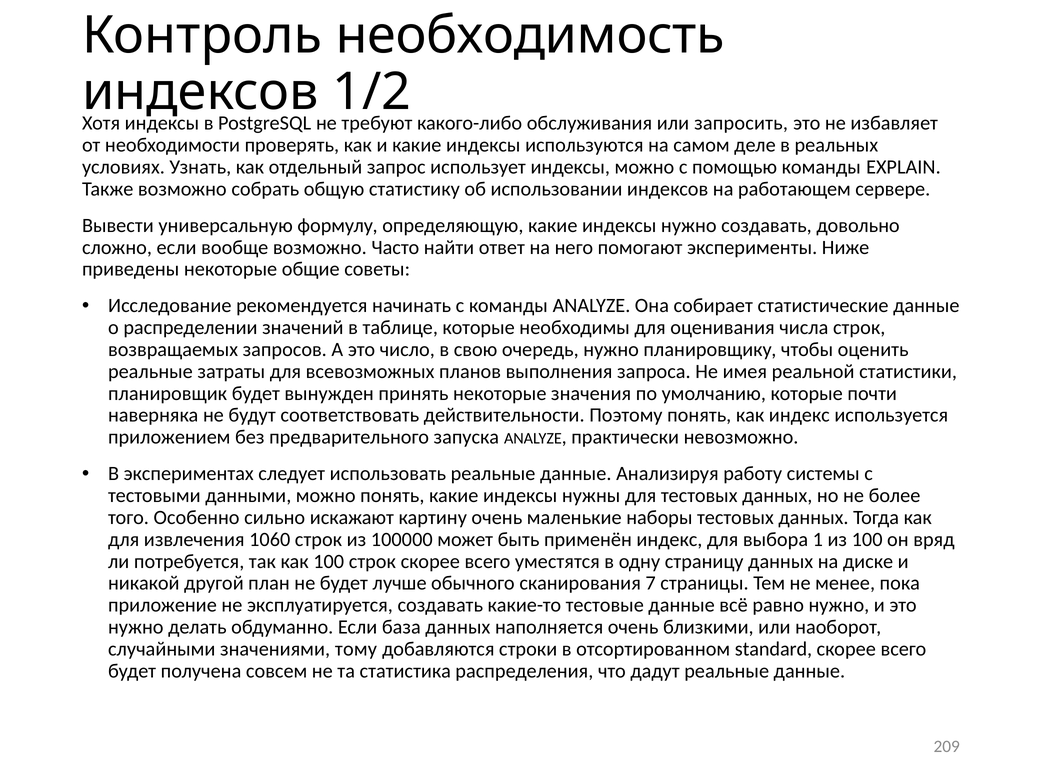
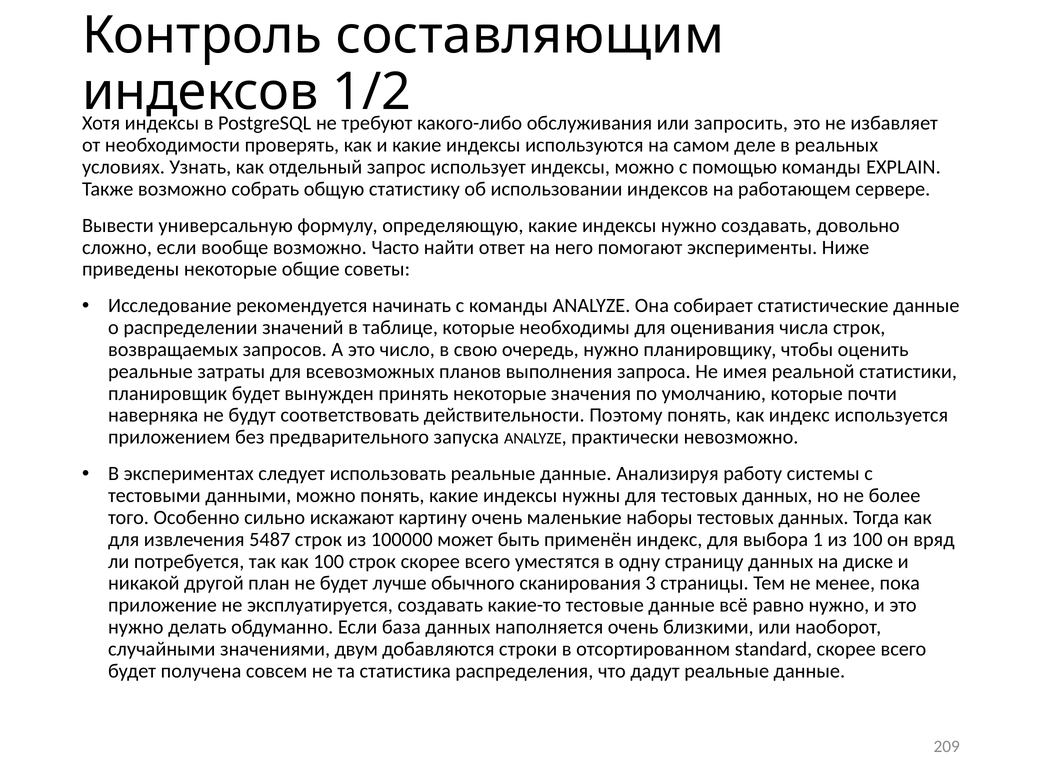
необходимость: необходимость -> составляющим (530, 36)
1060: 1060 -> 5487 (270, 539)
7: 7 -> 3 (651, 583)
тому: тому -> двум (356, 649)
